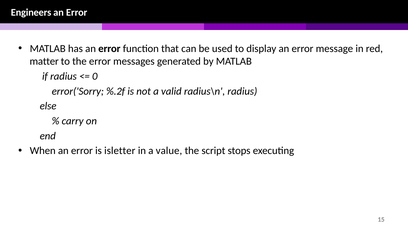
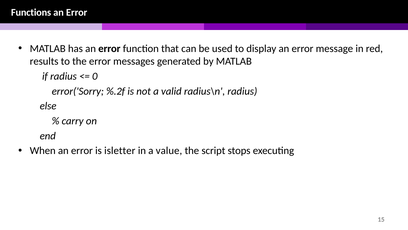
Engineers: Engineers -> Functions (31, 12)
matter: matter -> results (44, 61)
